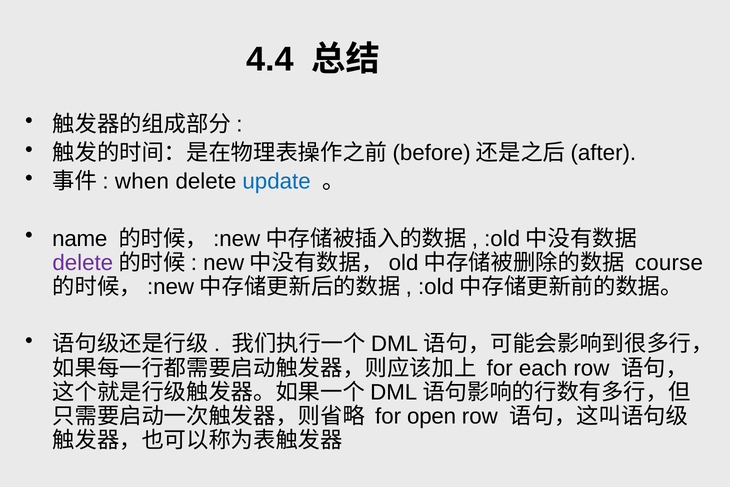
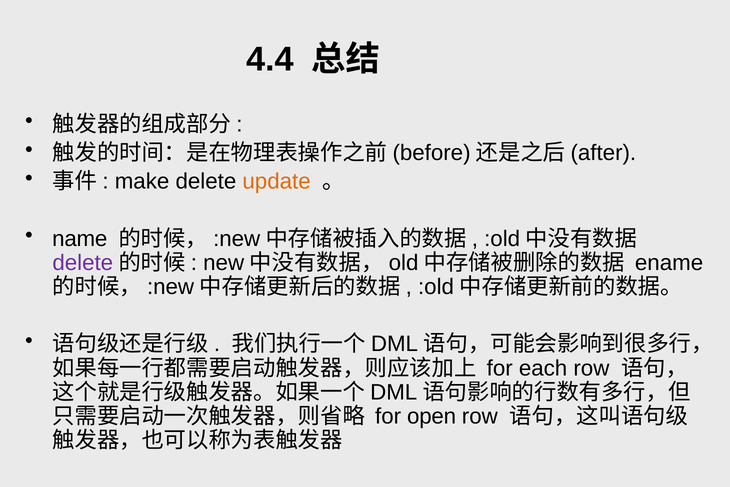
when: when -> make (142, 181)
update colour: blue -> orange (277, 181)
course: course -> ename (669, 263)
